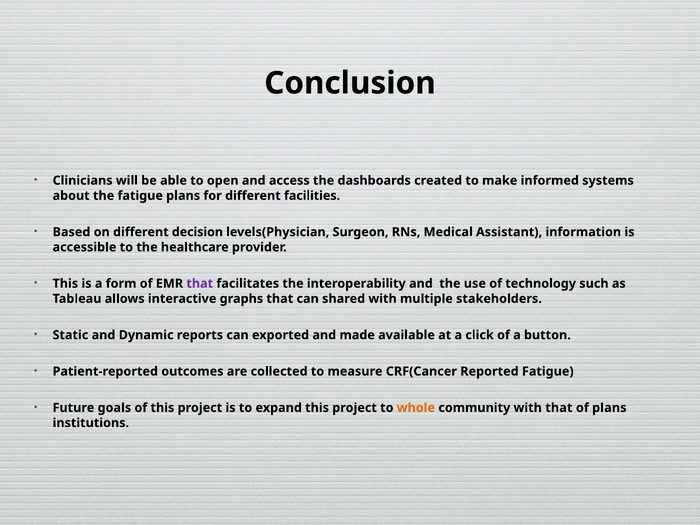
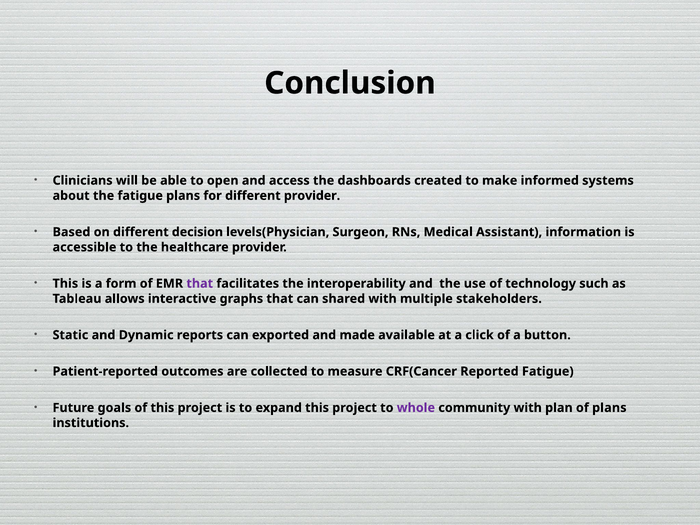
different facilities: facilities -> provider (312, 196)
whole colour: orange -> purple (416, 408)
with that: that -> plan (559, 408)
